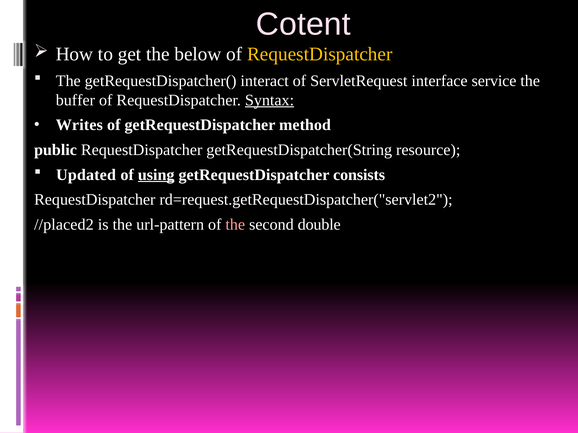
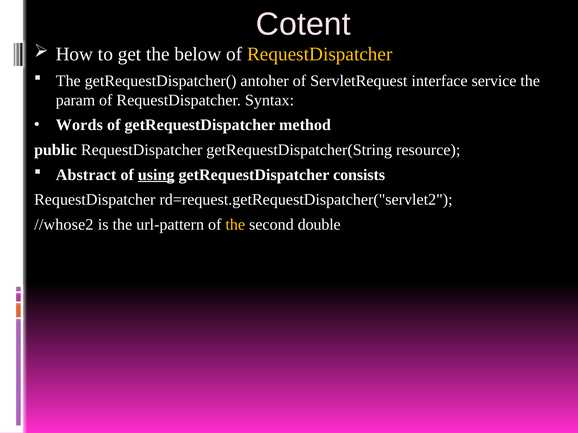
interact: interact -> antoher (265, 81)
buffer: buffer -> param (75, 100)
Syntax underline: present -> none (270, 100)
Writes: Writes -> Words (79, 125)
Updated: Updated -> Abstract (86, 175)
//placed2: //placed2 -> //whose2 (64, 225)
the colour: pink -> yellow (235, 225)
